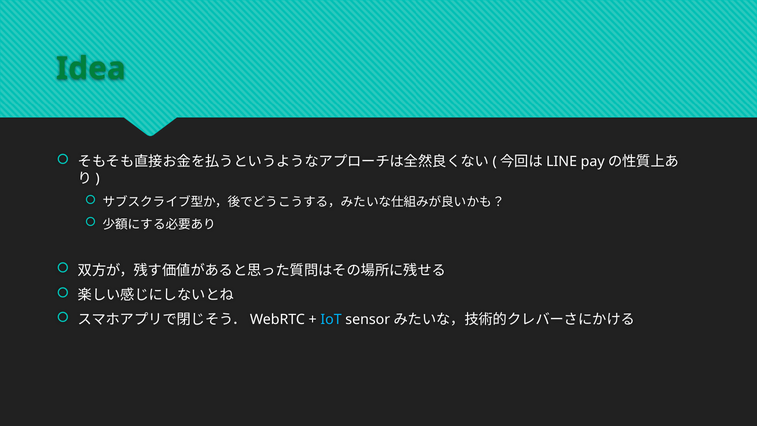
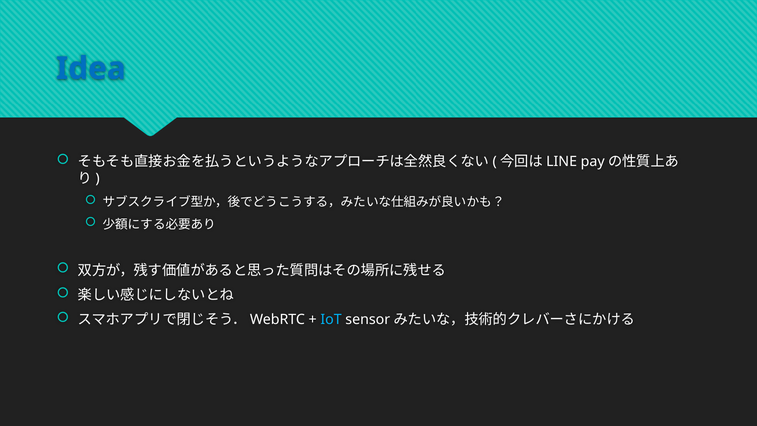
Idea colour: green -> blue (91, 68)
